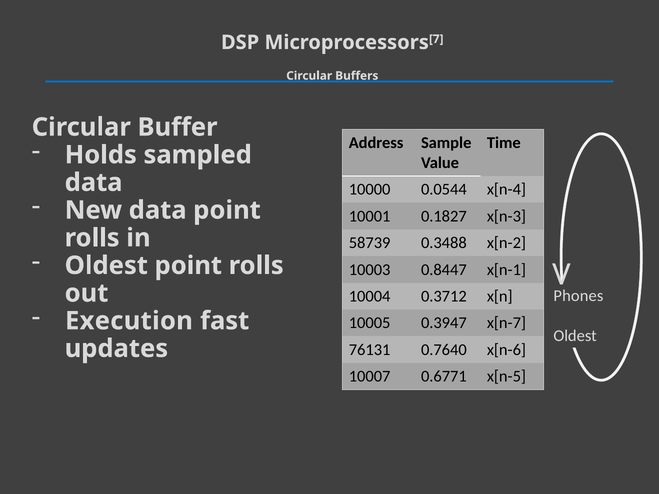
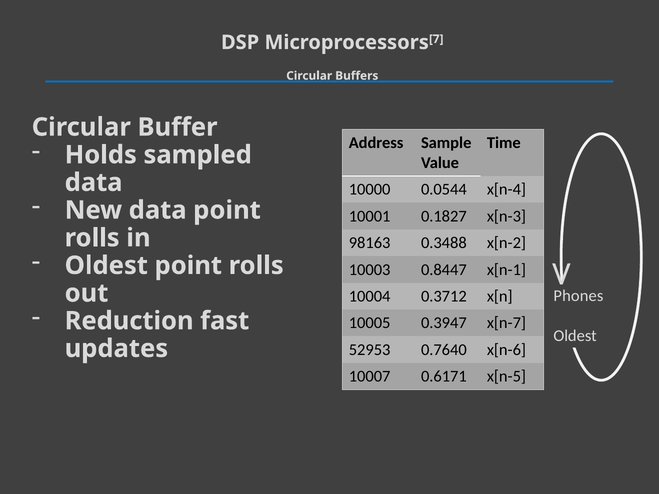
58739: 58739 -> 98163 (370, 243)
Execution: Execution -> Reduction (129, 321)
76131: 76131 -> 52953 (370, 350)
0.6771: 0.6771 -> 0.6171 (444, 377)
